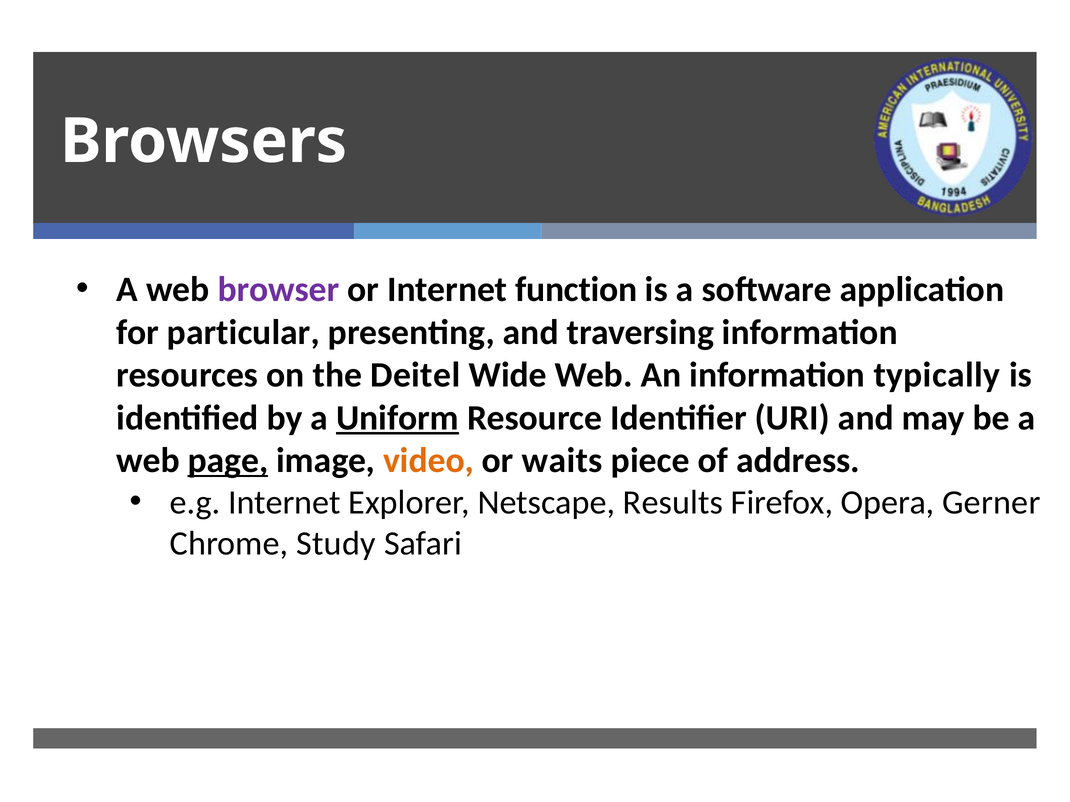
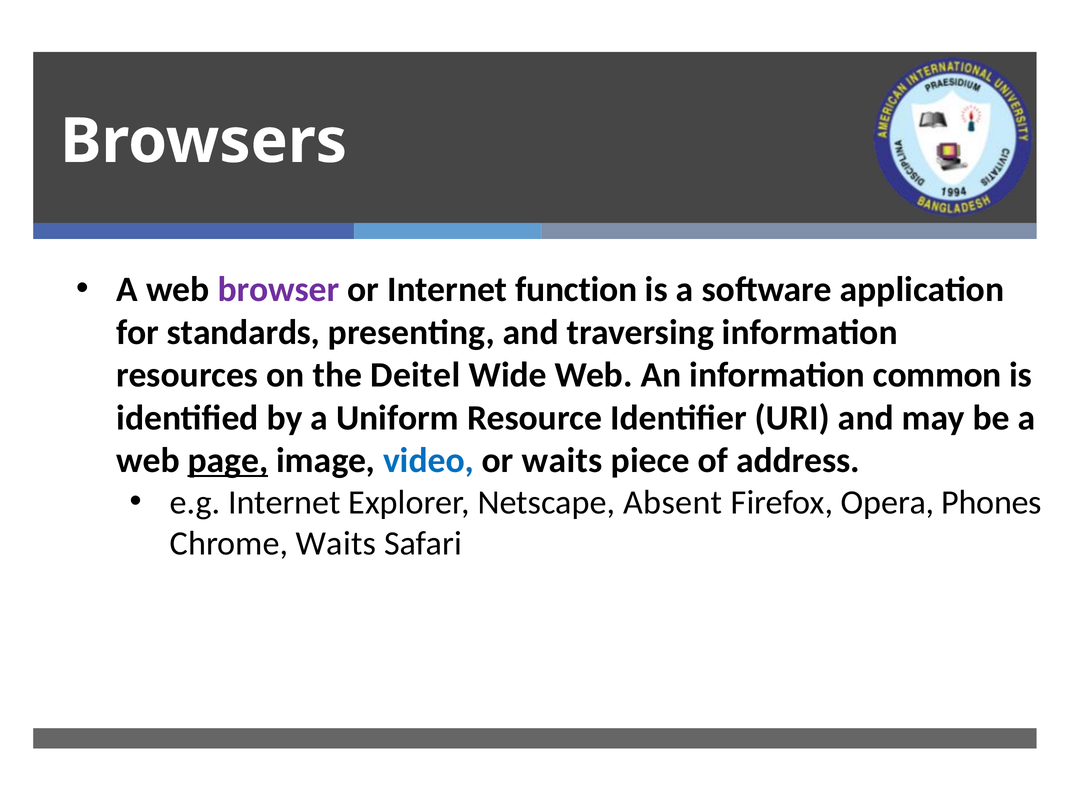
particular: particular -> standards (244, 333)
typically: typically -> common (937, 375)
Uniform underline: present -> none (398, 418)
video colour: orange -> blue (428, 461)
Results: Results -> Absent (673, 503)
Gerner: Gerner -> Phones (992, 503)
Chrome Study: Study -> Waits (336, 544)
